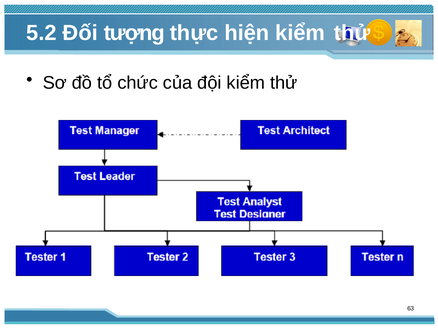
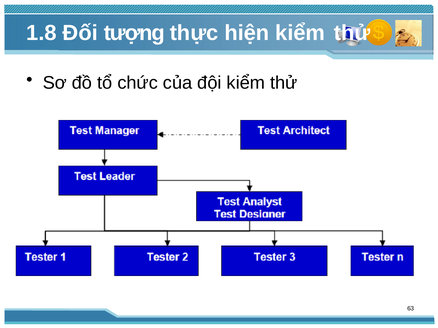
5.2: 5.2 -> 1.8 (41, 33)
